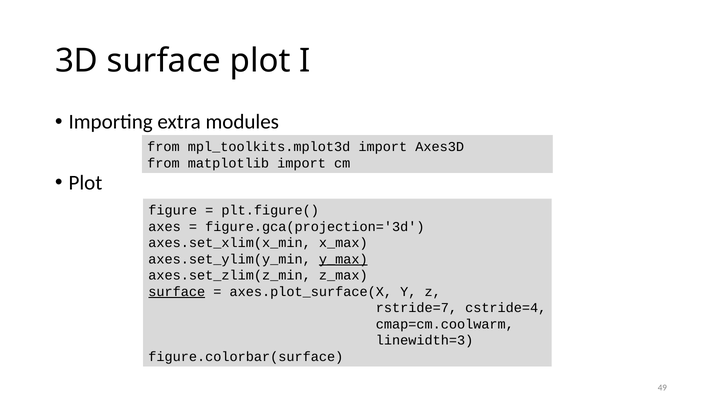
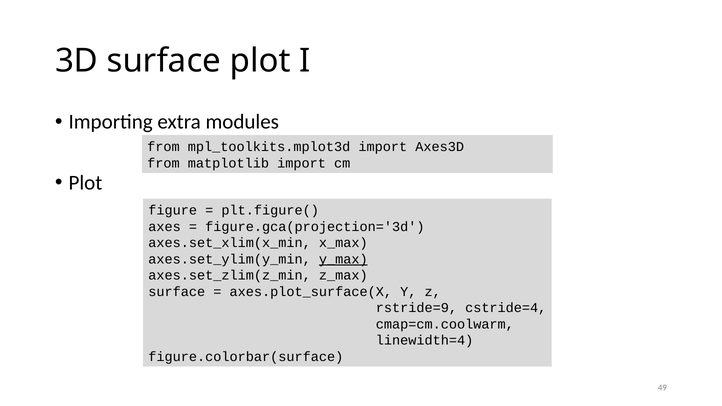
surface underline: present -> none (177, 292)
rstride=7: rstride=7 -> rstride=9 (416, 308)
linewidth=3: linewidth=3 -> linewidth=4 (425, 340)
